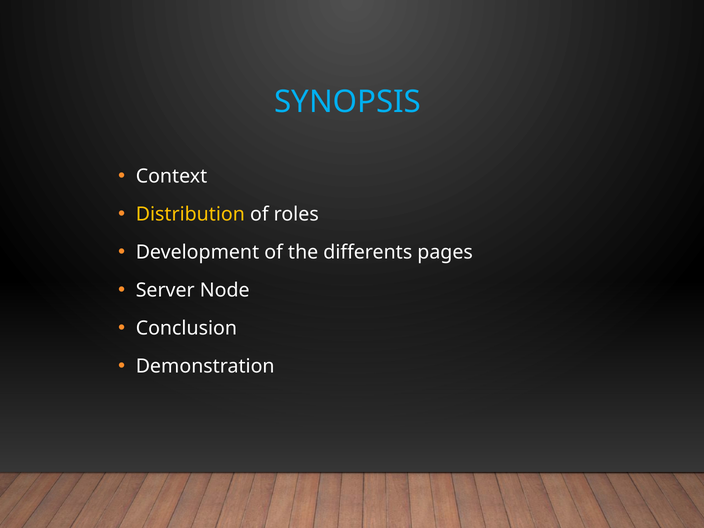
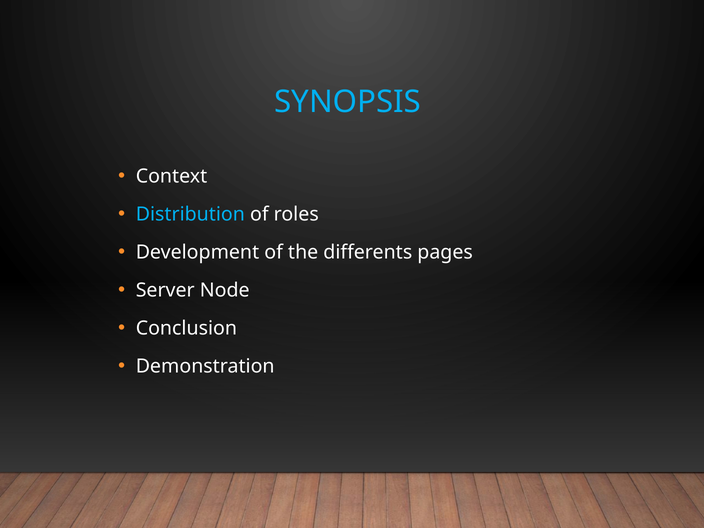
Distribution colour: yellow -> light blue (190, 214)
